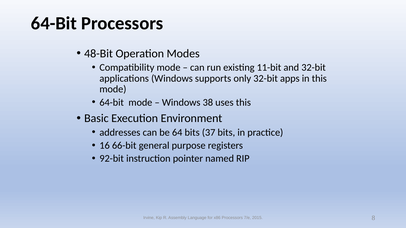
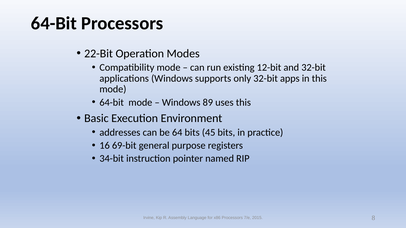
48-Bit: 48-Bit -> 22-Bit (99, 54)
11-bit: 11-bit -> 12-bit (269, 68)
38: 38 -> 89 (208, 103)
37: 37 -> 45 (209, 133)
66-bit: 66-bit -> 69-bit (124, 146)
92-bit: 92-bit -> 34-bit (112, 159)
